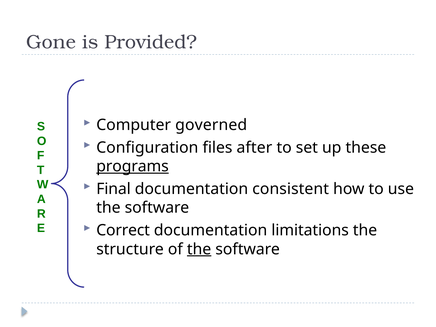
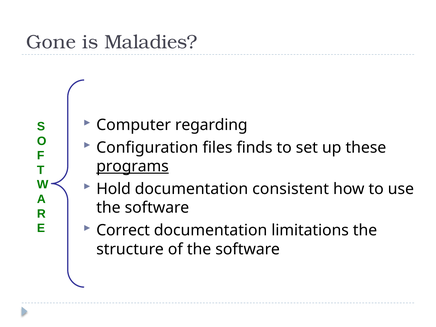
Provided: Provided -> Maladies (151, 42)
governed: governed -> regarding (211, 125)
after: after -> finds (255, 147)
Final: Final -> Hold (114, 189)
the underline: present -> none (199, 249)
